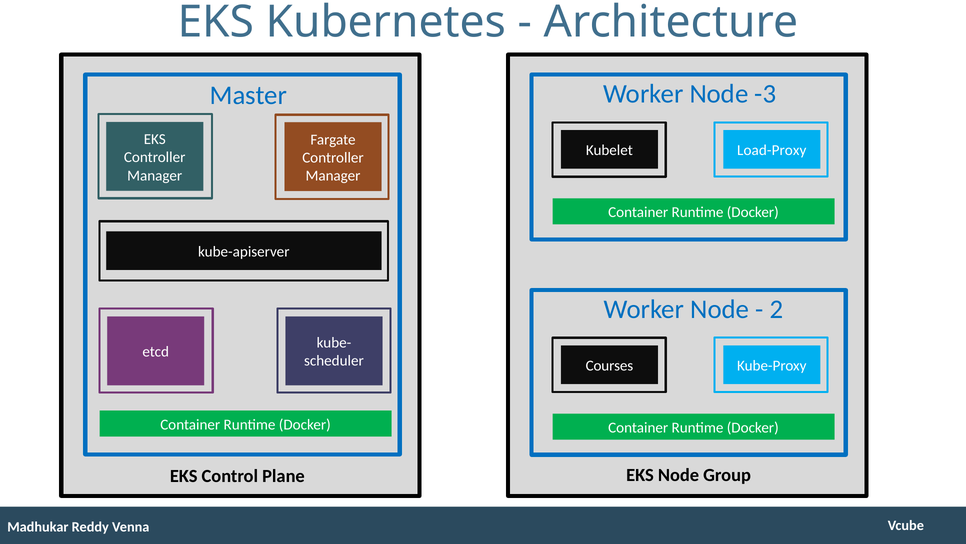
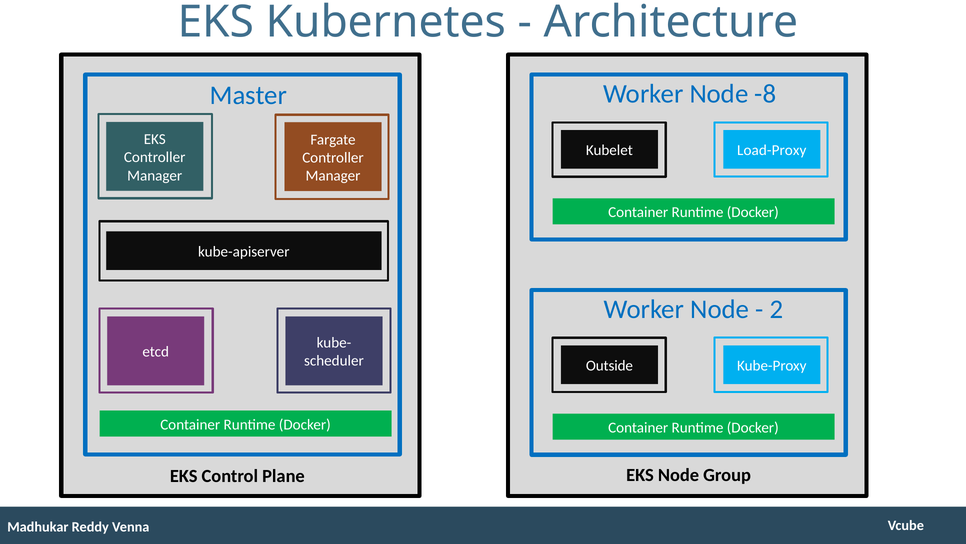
-3: -3 -> -8 (765, 94)
Courses: Courses -> Outside (609, 365)
